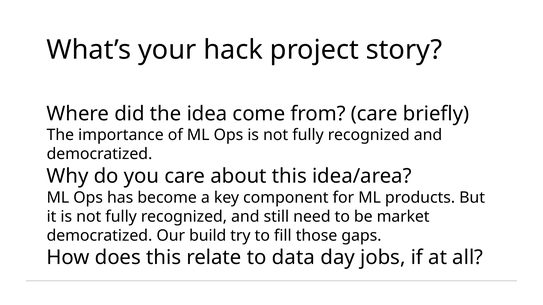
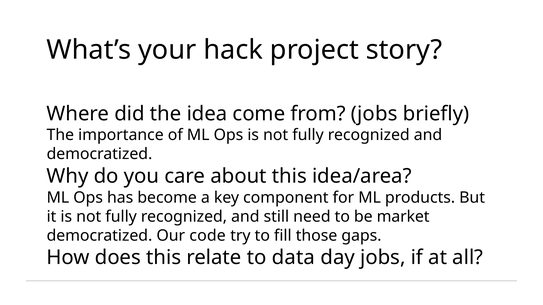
from care: care -> jobs (374, 114)
build: build -> code (208, 236)
